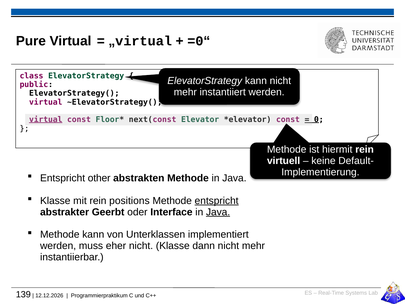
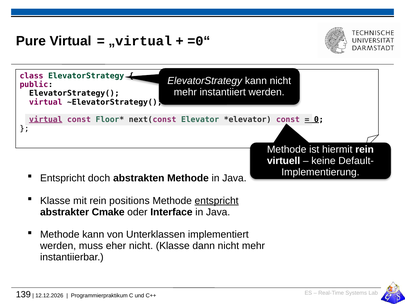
other: other -> doch (99, 178)
Geerbt: Geerbt -> Cmake (108, 212)
Java underline: present -> none (218, 212)
